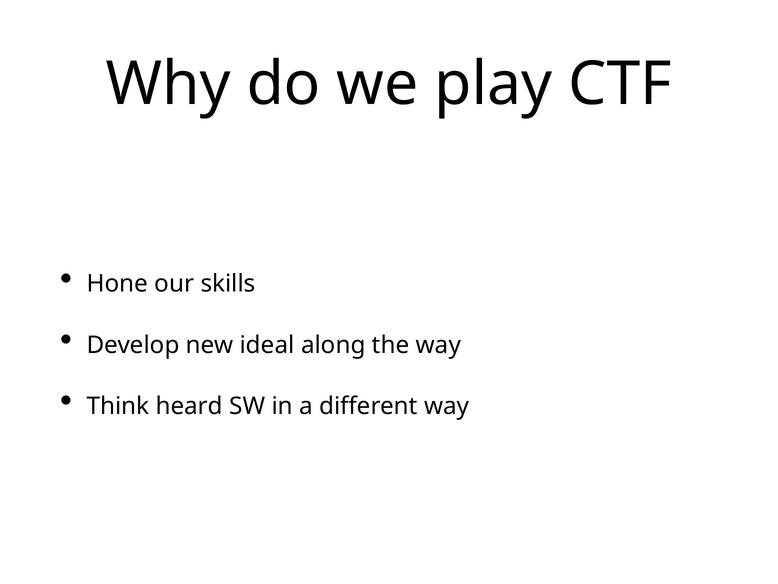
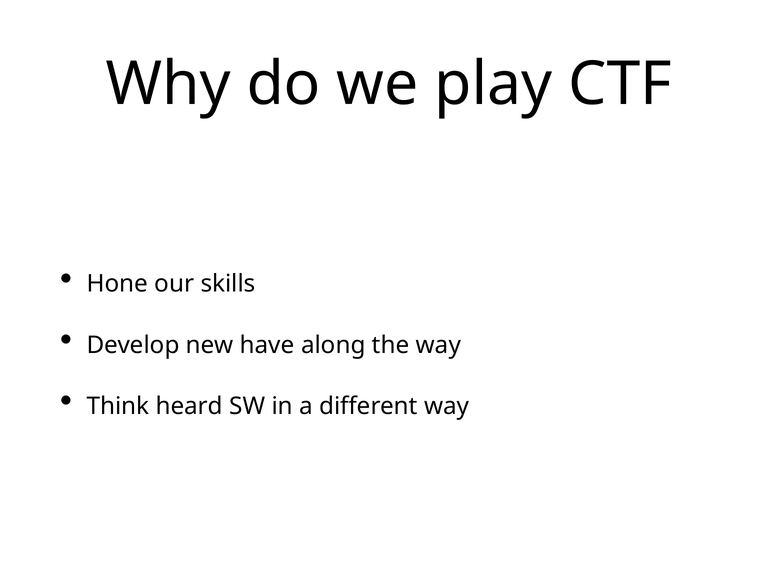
ideal: ideal -> have (267, 345)
